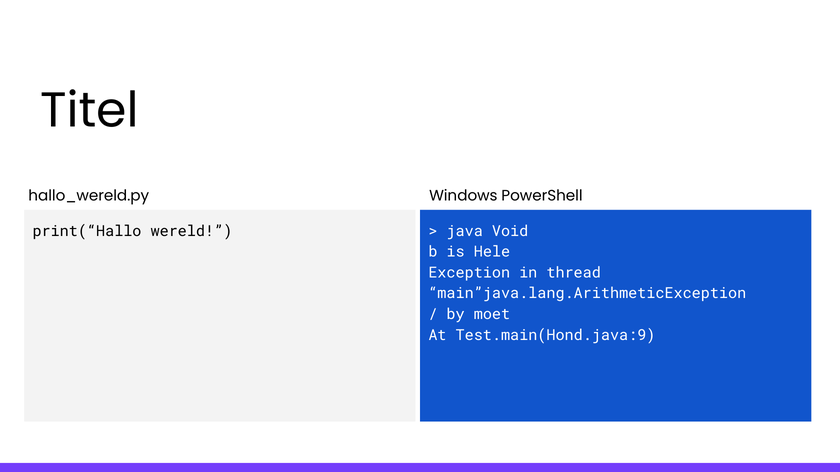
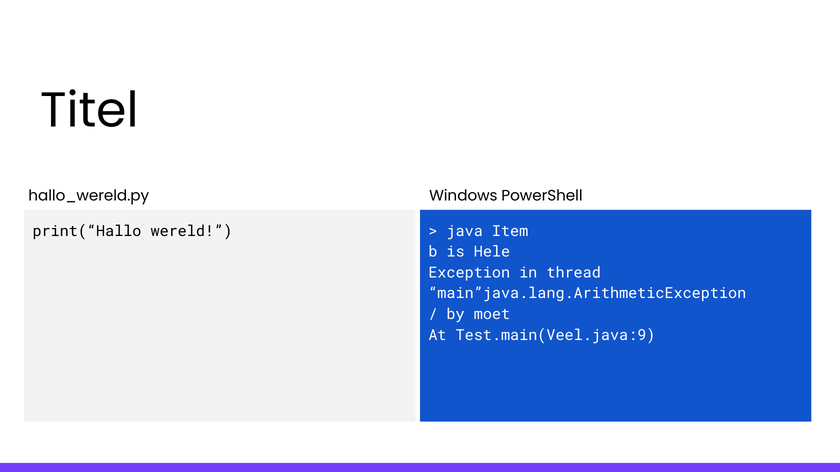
Void: Void -> Item (510, 231)
Test.main(Hond.java:9: Test.main(Hond.java:9 -> Test.main(Veel.java:9 (556, 335)
